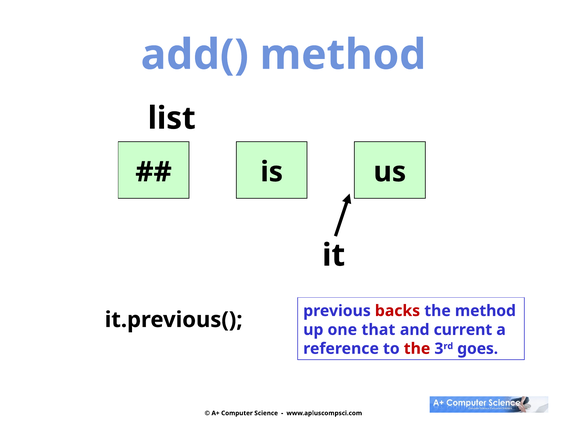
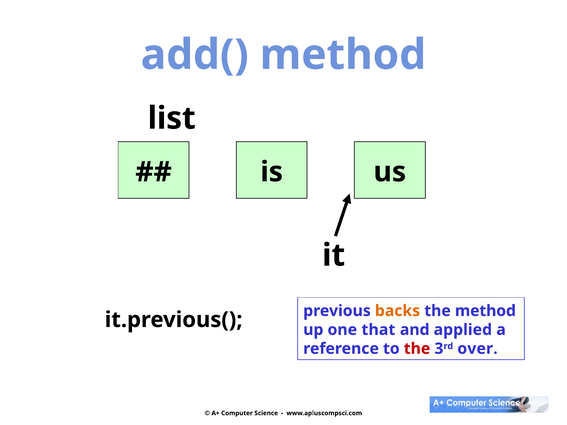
backs colour: red -> orange (397, 311)
current: current -> applied (463, 330)
goes: goes -> over (477, 349)
